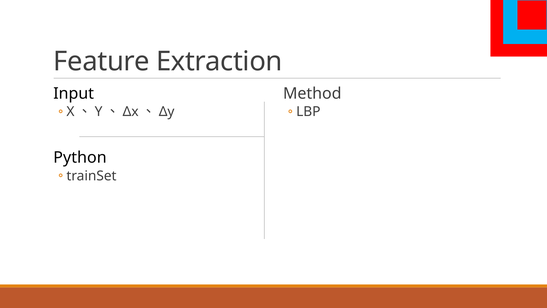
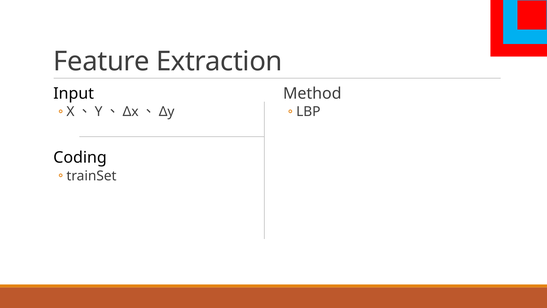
Python: Python -> Coding (80, 157)
